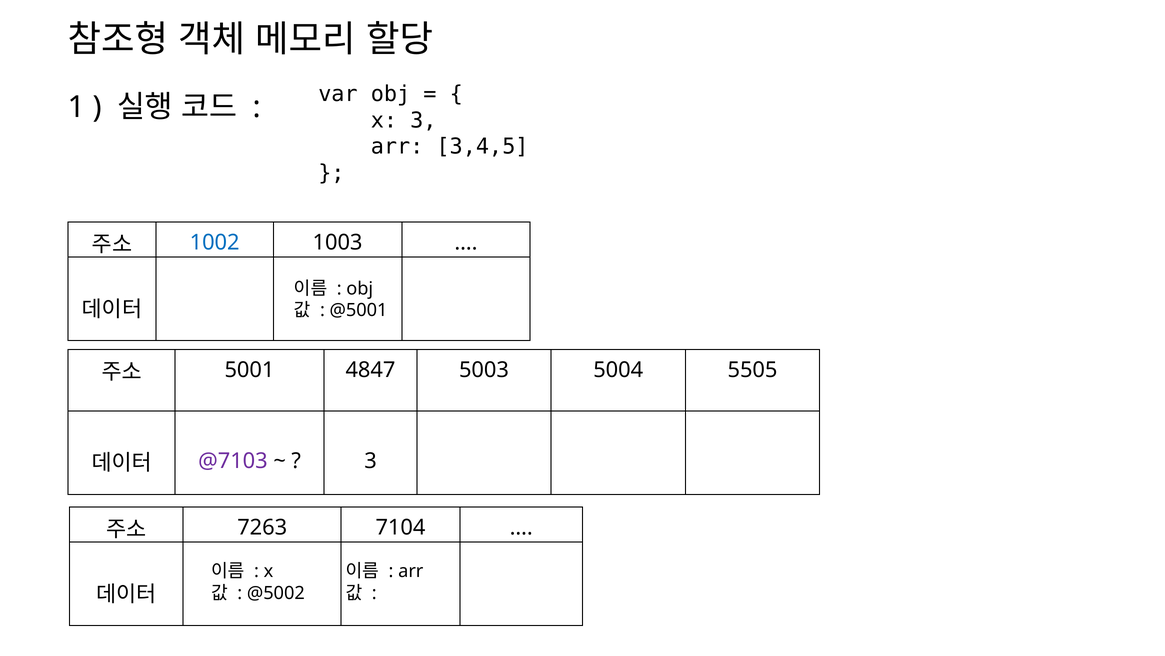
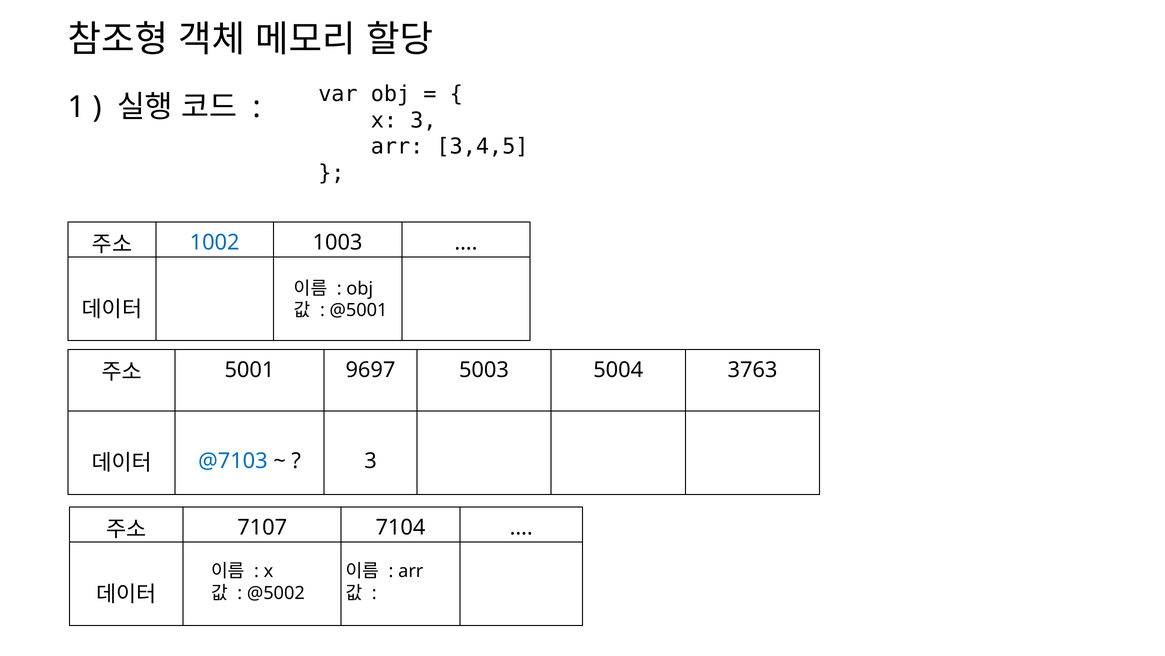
4847: 4847 -> 9697 (370, 370)
5505: 5505 -> 3763 (752, 370)
@7103 colour: purple -> blue (233, 461)
7263: 7263 -> 7107 (262, 527)
